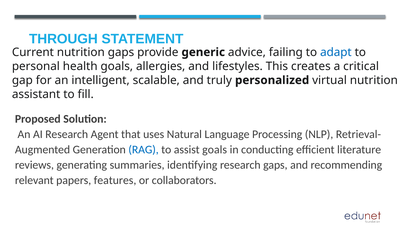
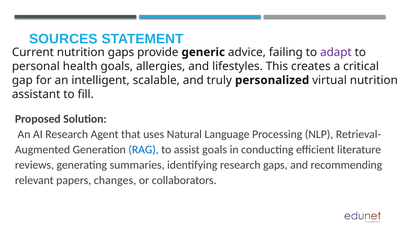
THROUGH: THROUGH -> SOURCES (63, 39)
adapt colour: blue -> purple (336, 52)
features: features -> changes (115, 180)
